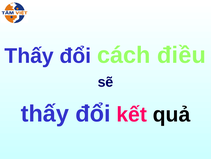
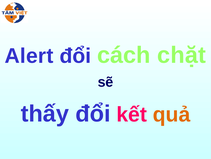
Thấy: Thấy -> Alert (29, 56)
điều: điều -> chặt (182, 55)
quả colour: black -> orange (171, 114)
